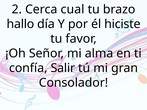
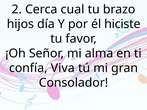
hallo: hallo -> hijos (20, 24)
Salir: Salir -> Viva (63, 68)
